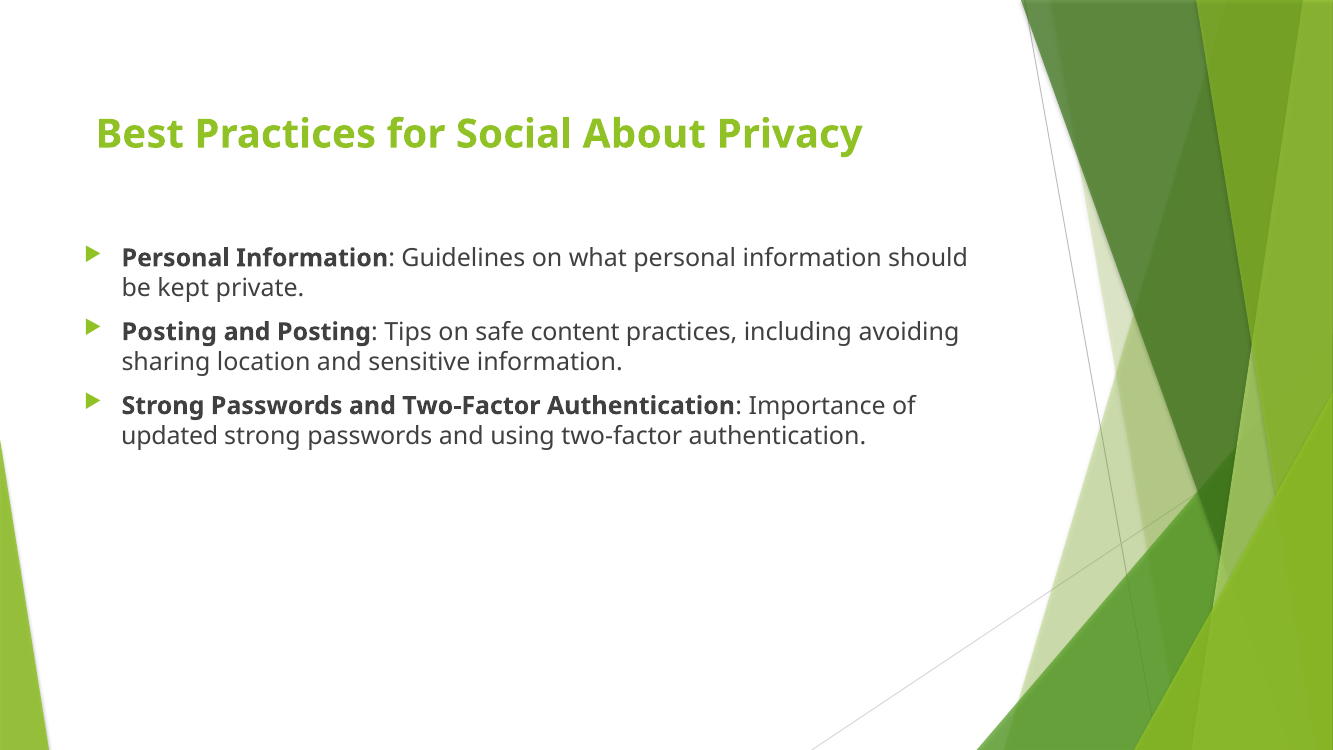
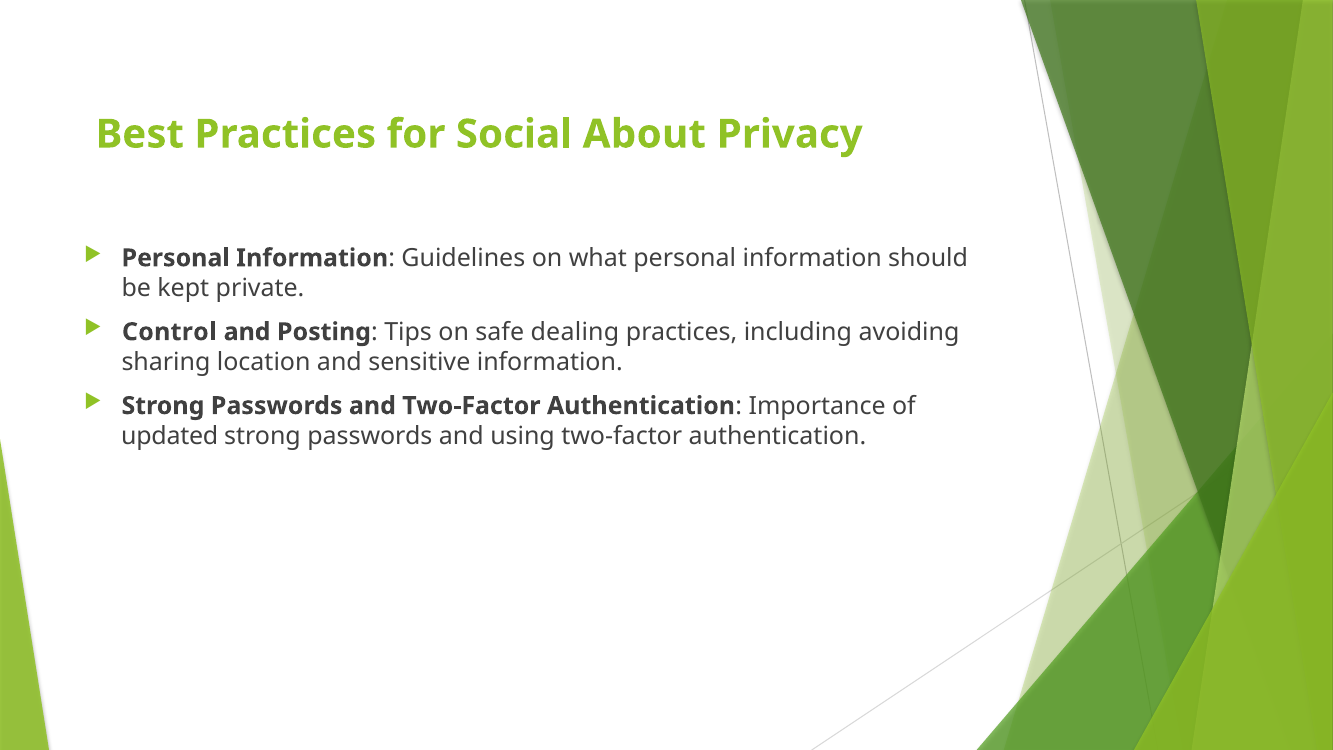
Posting: Posting -> Control (169, 332)
content: content -> dealing (575, 332)
